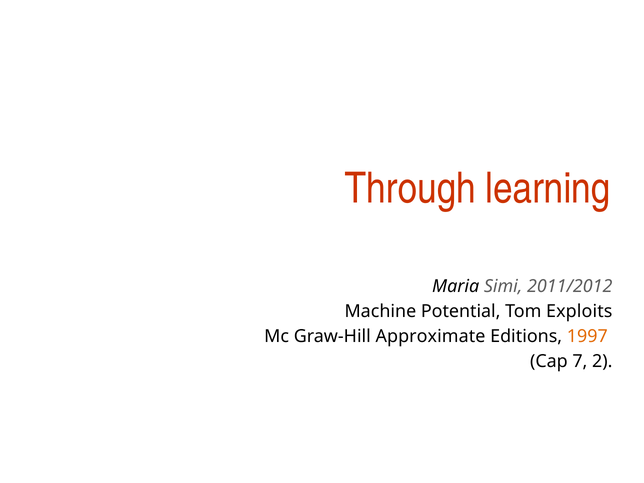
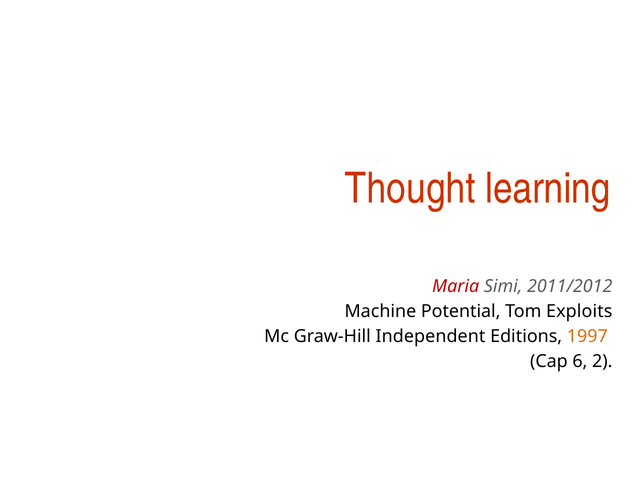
Through: Through -> Thought (410, 189)
Maria colour: black -> red (456, 286)
Approximate: Approximate -> Independent (430, 336)
7: 7 -> 6 (580, 361)
